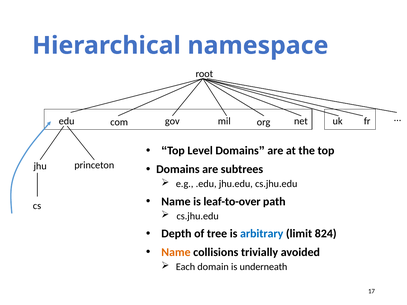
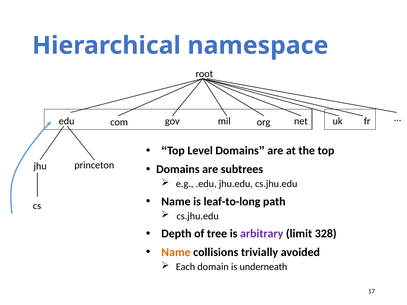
leaf-to-over: leaf-to-over -> leaf-to-long (232, 202)
arbitrary colour: blue -> purple (262, 234)
824: 824 -> 328 (326, 234)
